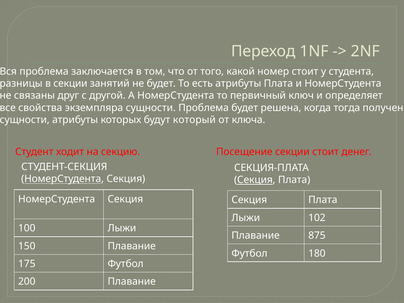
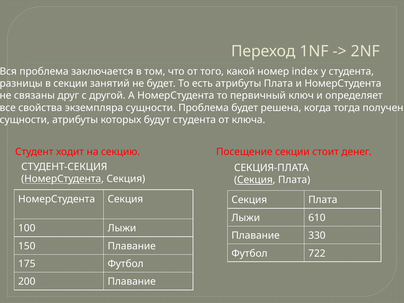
номер стоит: стоит -> index (305, 71)
будут который: который -> студента (194, 120)
102: 102 -> 610 (317, 218)
875: 875 -> 330 (317, 236)
180: 180 -> 722 (317, 253)
